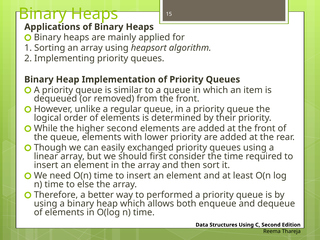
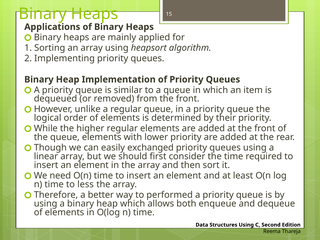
higher second: second -> regular (122, 128)
else: else -> less (86, 184)
